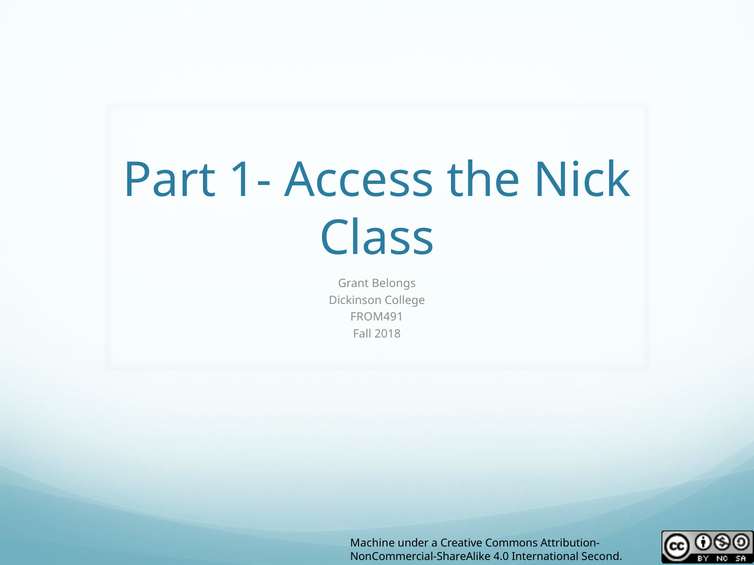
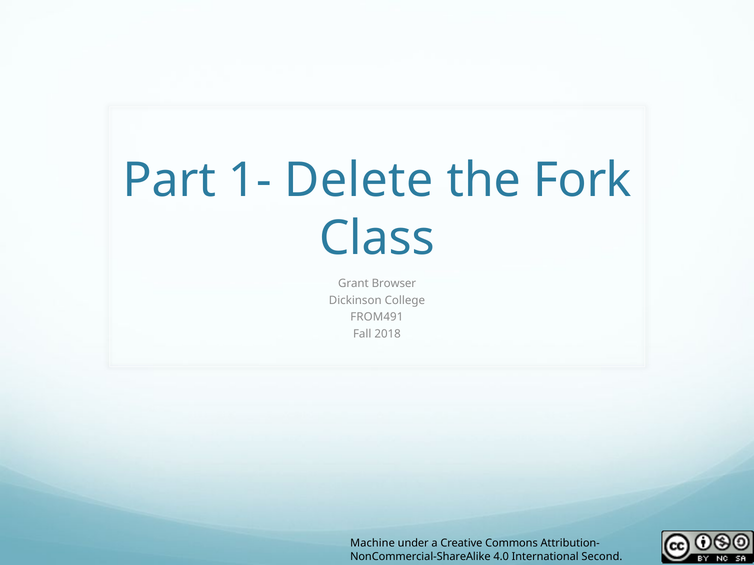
Access: Access -> Delete (359, 181)
Nick: Nick -> Fork (582, 181)
Belongs: Belongs -> Browser (394, 284)
